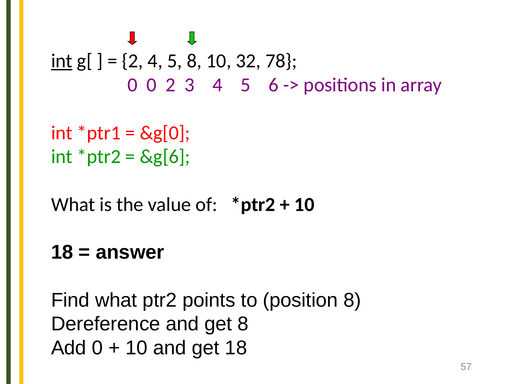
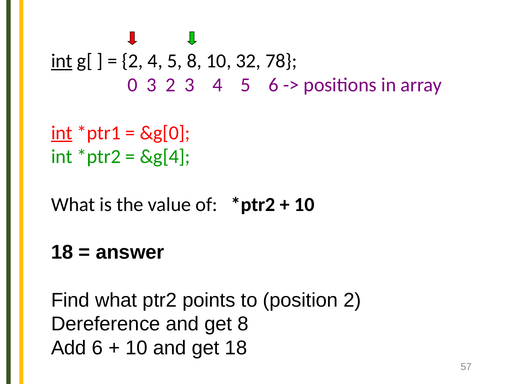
0 0: 0 -> 3 (151, 85)
int underline: none -> present (62, 133)
&g[6: &g[6 -> &g[4 (165, 157)
position 8: 8 -> 2 (352, 300)
Add 0: 0 -> 6 (97, 348)
